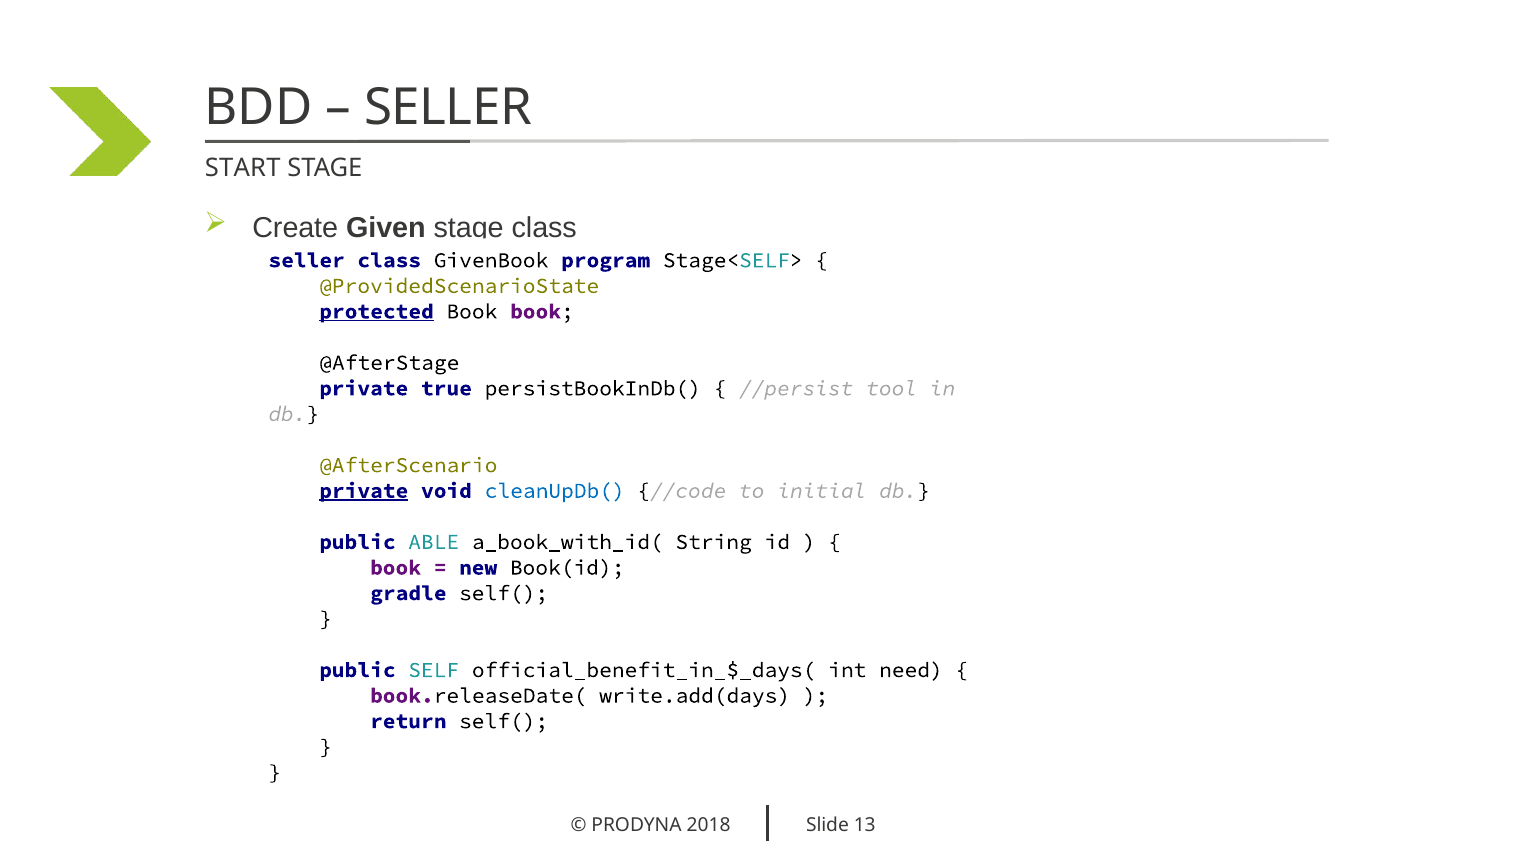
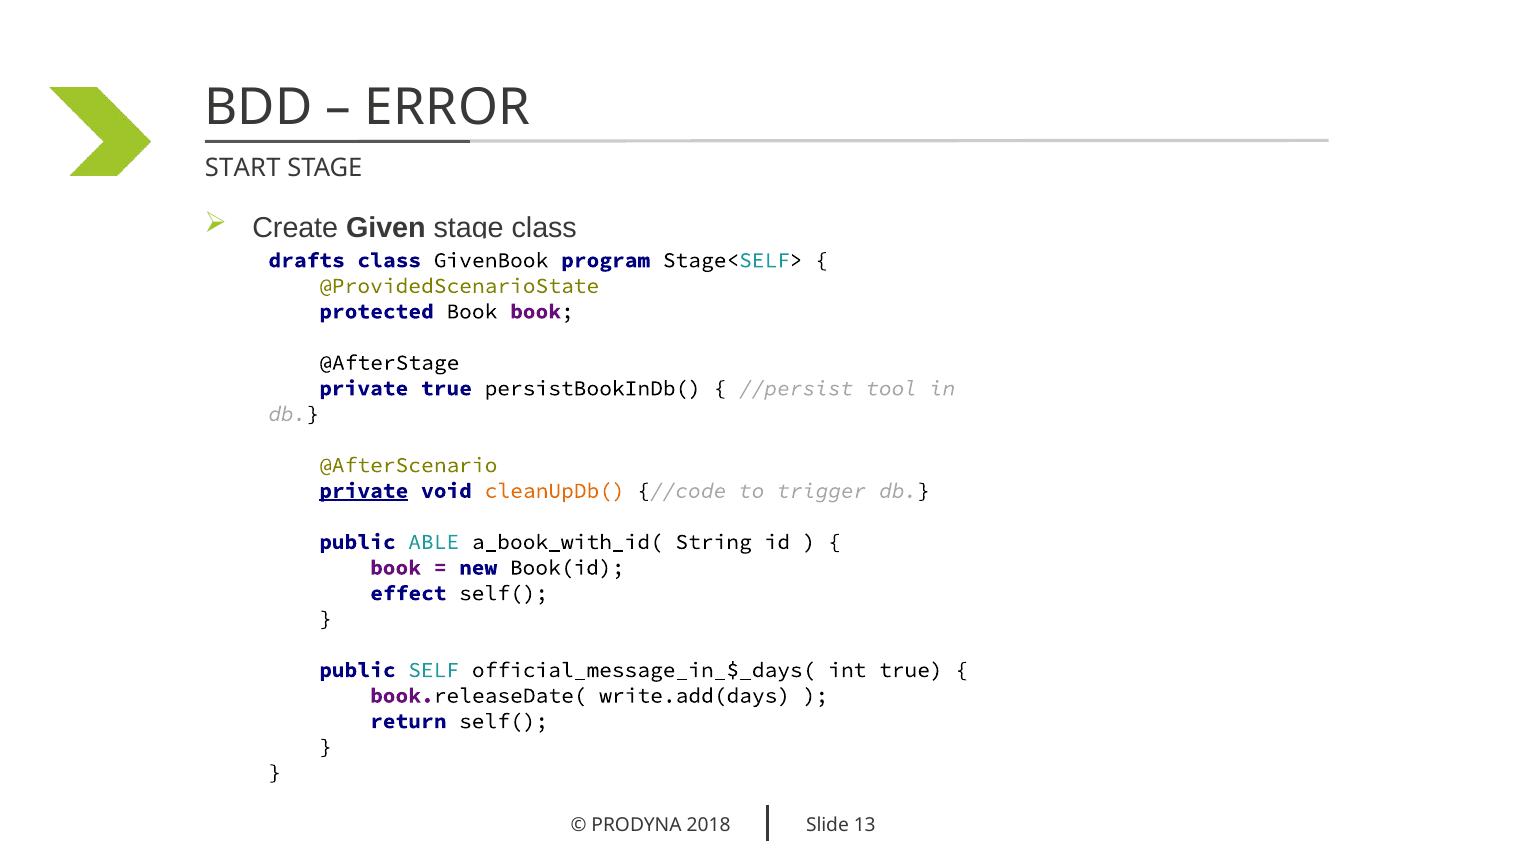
SELLER: SELLER -> ERROR (447, 108)
seller: seller -> drafts (307, 260)
protected underline: present -> none (377, 311)
cleanUpDb( colour: blue -> orange (555, 491)
initial: initial -> trigger (822, 491)
gradle: gradle -> effect (408, 593)
official_benefit_in_$_days(: official_benefit_in_$_days( -> official_message_in_$_days( (644, 670)
int need: need -> true (911, 670)
